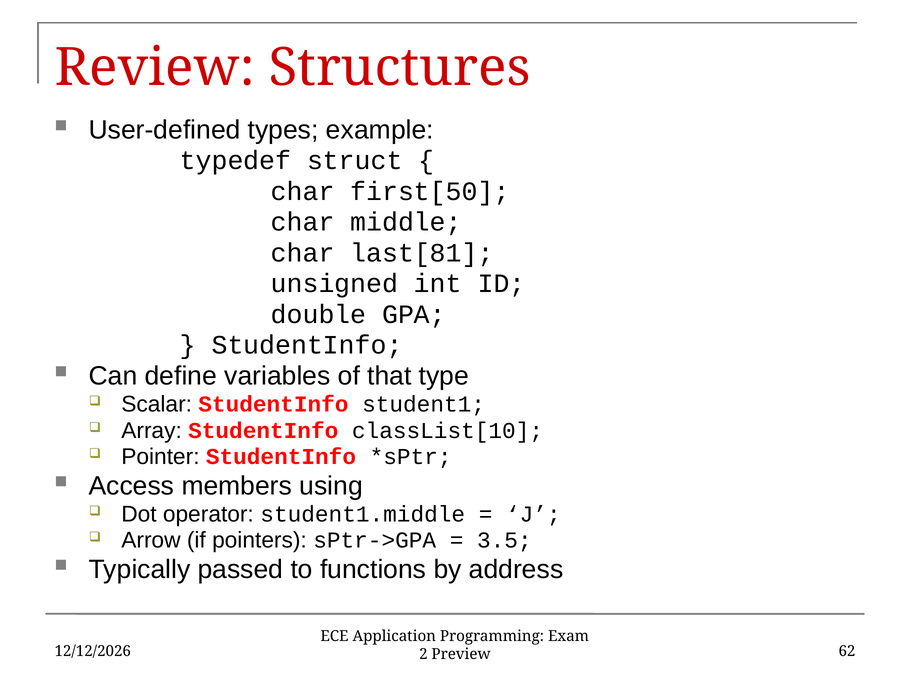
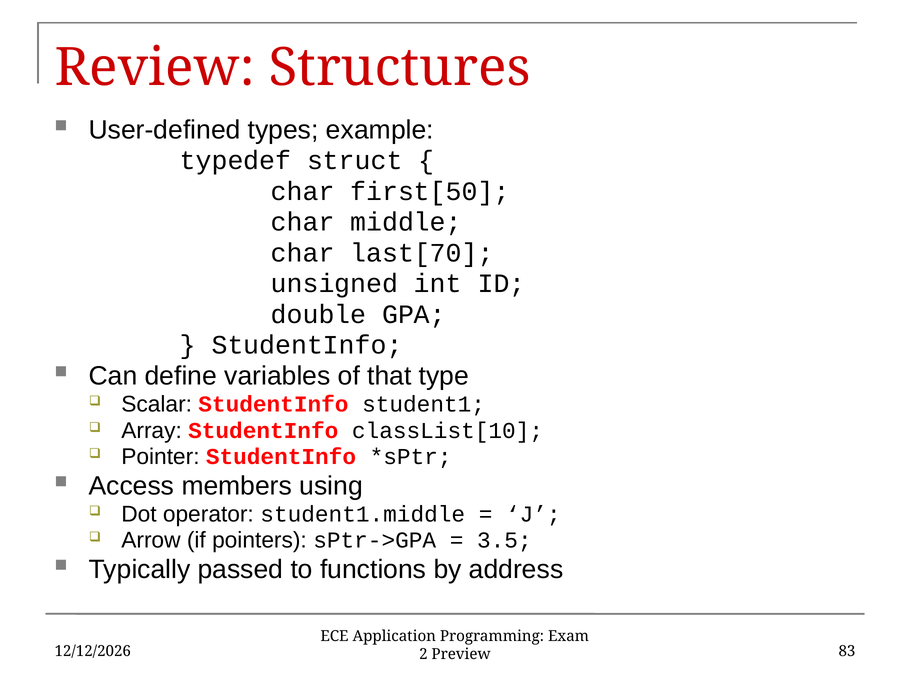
last[81: last[81 -> last[70 (422, 253)
62: 62 -> 83 (847, 652)
